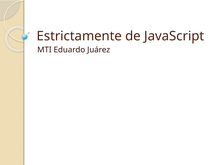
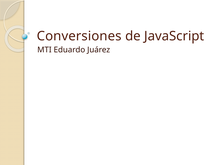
Estrictamente: Estrictamente -> Conversiones (79, 36)
